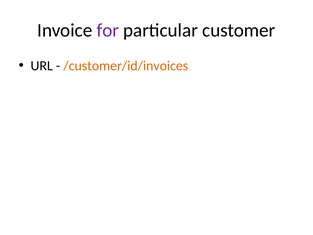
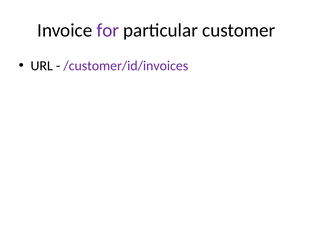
/customer/id/invoices colour: orange -> purple (126, 66)
